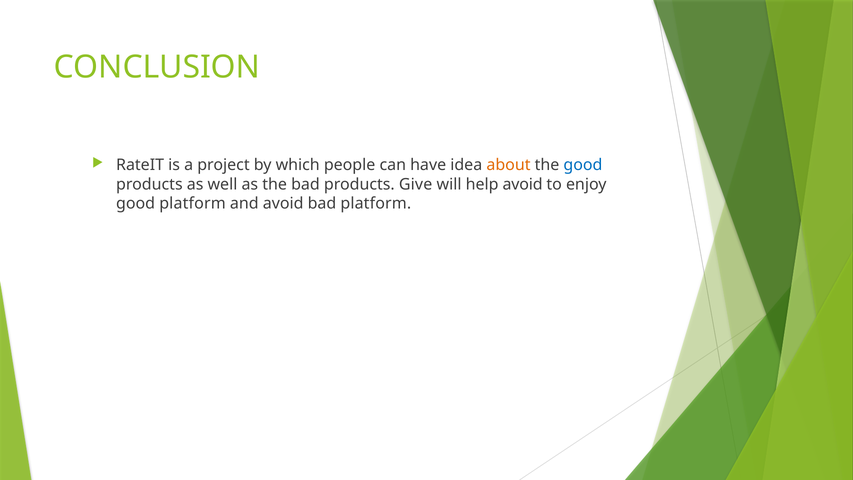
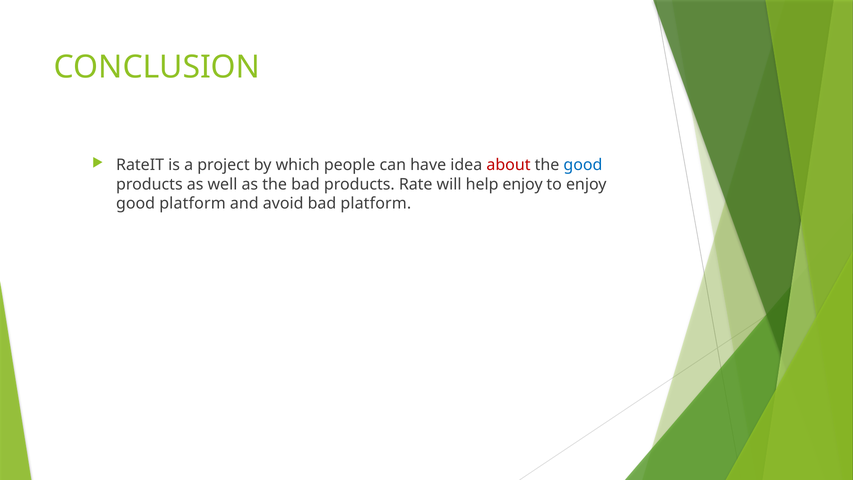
about colour: orange -> red (508, 165)
Give: Give -> Rate (416, 184)
help avoid: avoid -> enjoy (523, 184)
